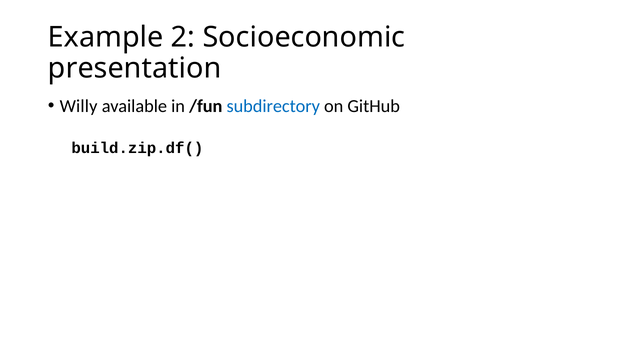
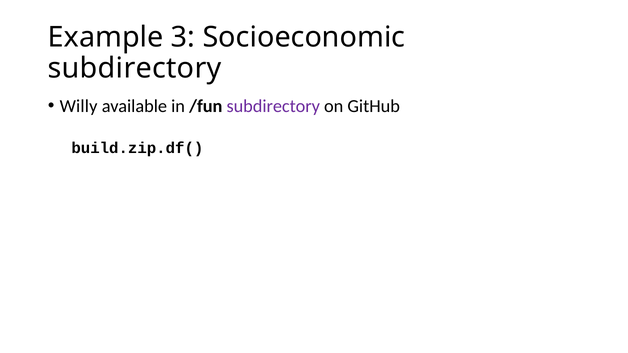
2: 2 -> 3 (183, 37)
presentation: presentation -> subdirectory (135, 68)
subdirectory colour: blue -> purple (273, 106)
